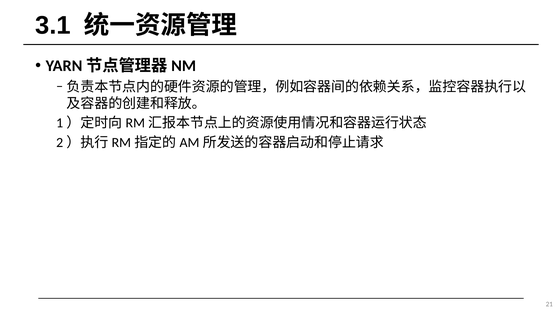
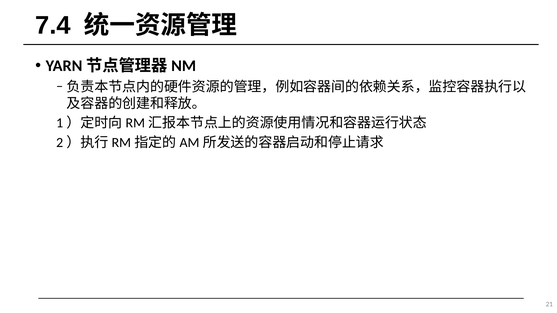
3.1: 3.1 -> 7.4 (53, 25)
